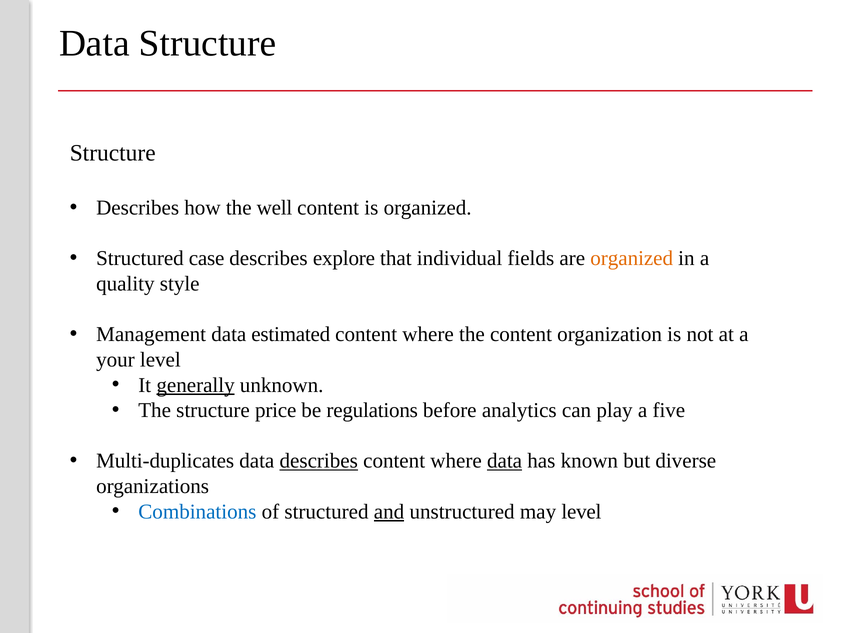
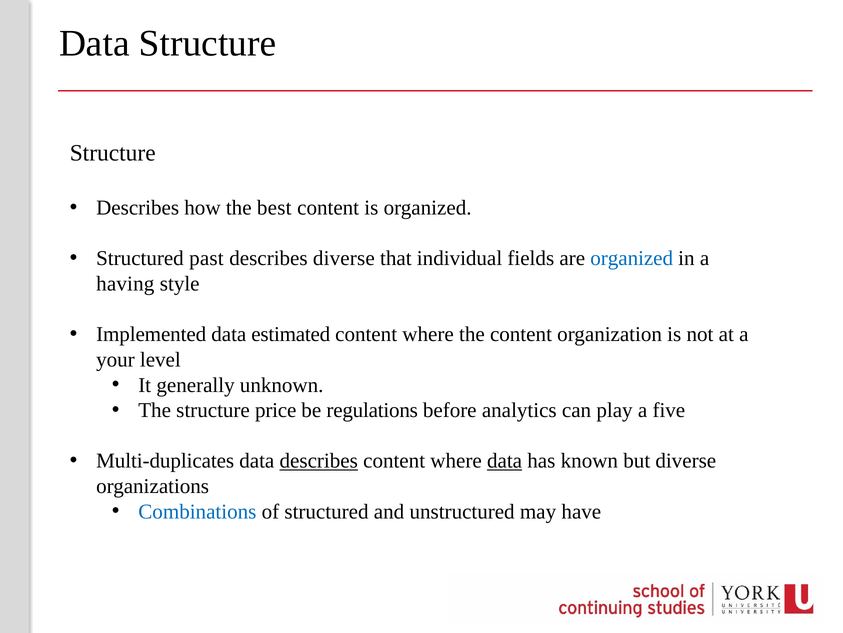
well: well -> best (274, 208)
case: case -> past (206, 258)
describes explore: explore -> diverse (344, 258)
organized colour: orange -> blue (632, 258)
quality: quality -> having (125, 283)
Management: Management -> Implemented (151, 334)
generally underline: present -> none (196, 385)
and underline: present -> none (389, 511)
may level: level -> have (581, 511)
